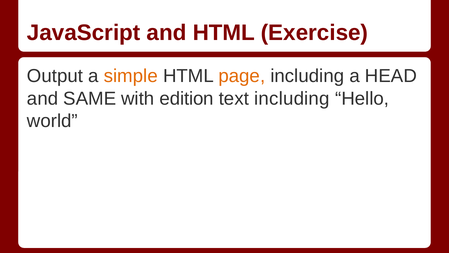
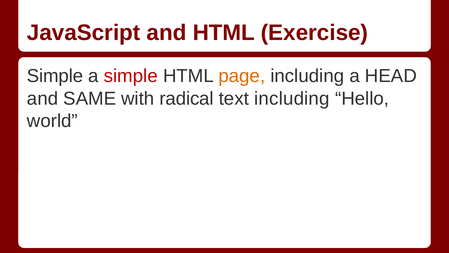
Output: Output -> Simple (55, 76)
simple colour: orange -> red (131, 76)
edition: edition -> radical (187, 98)
